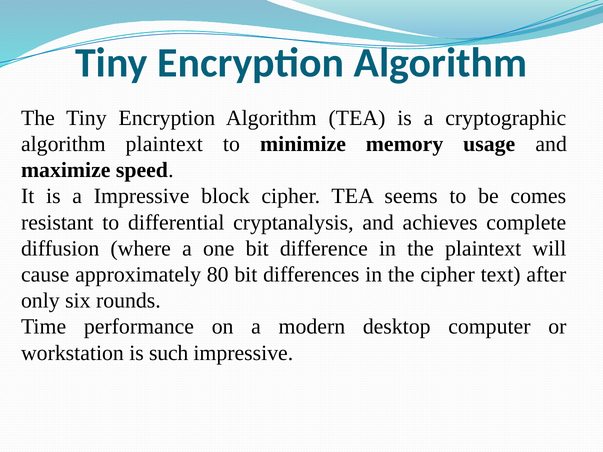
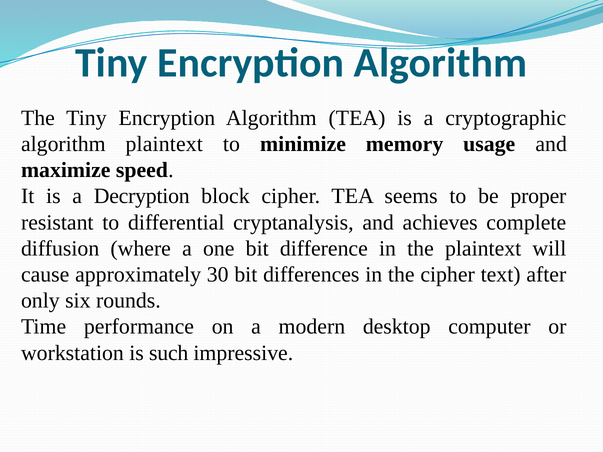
a Impressive: Impressive -> Decryption (142, 196)
comes: comes -> proper (538, 196)
80: 80 -> 30 (218, 275)
